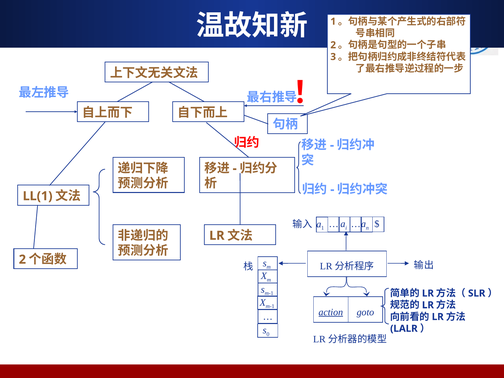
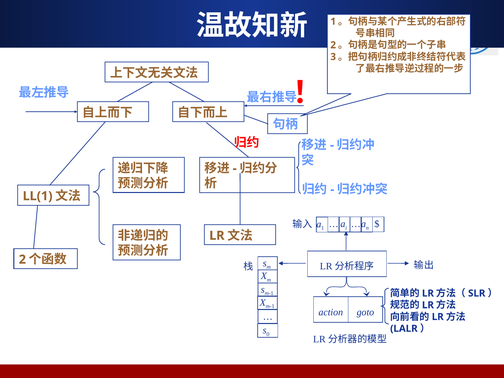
action underline: present -> none (331, 312)
